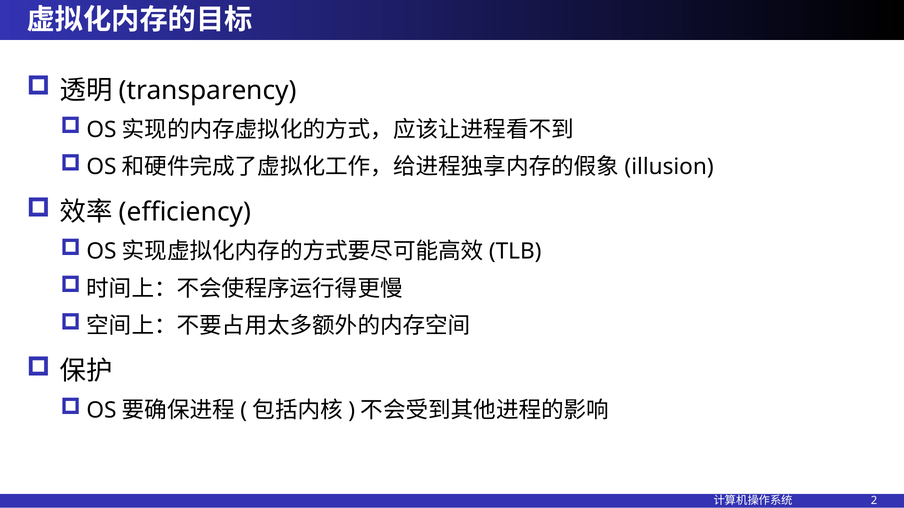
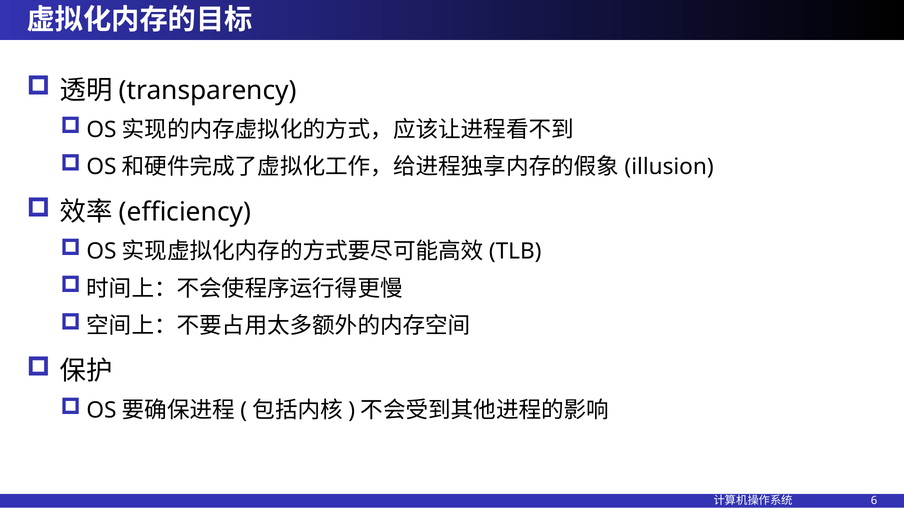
2: 2 -> 6 (874, 501)
